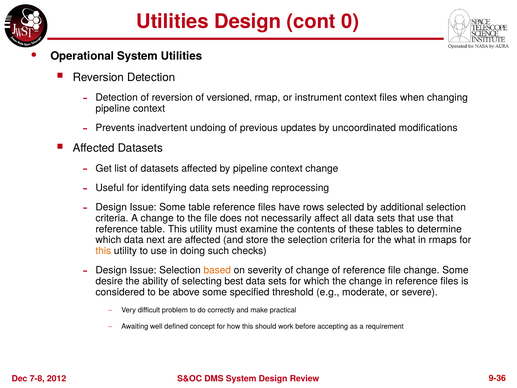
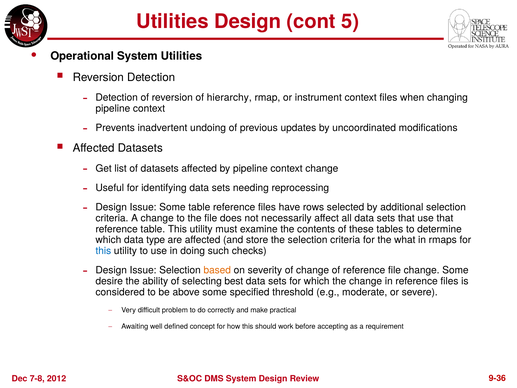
0: 0 -> 5 (350, 21)
versioned: versioned -> hierarchy (229, 97)
next: next -> type (156, 240)
this colour: orange -> blue (103, 251)
